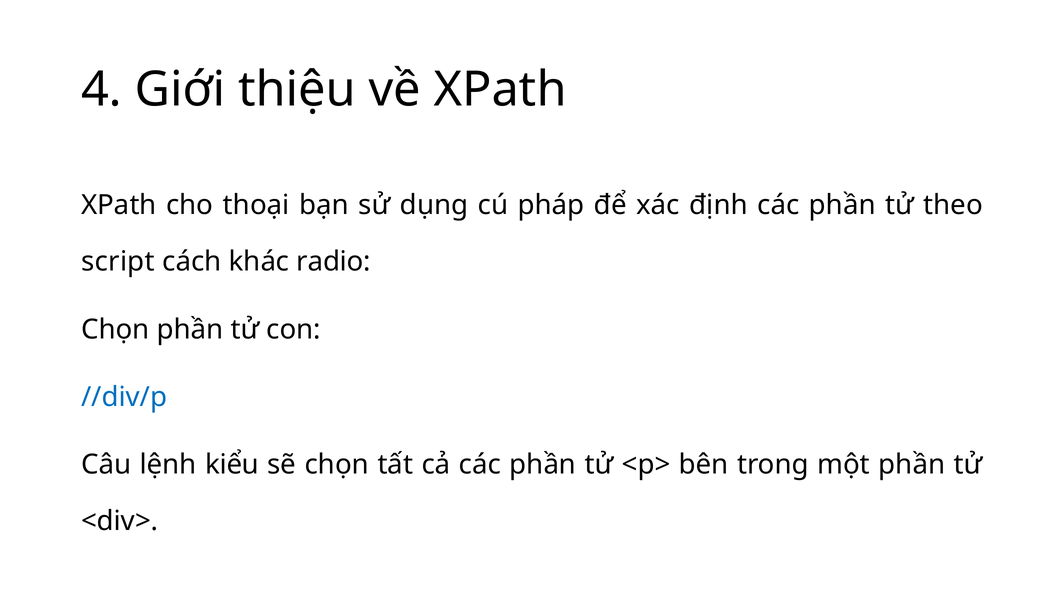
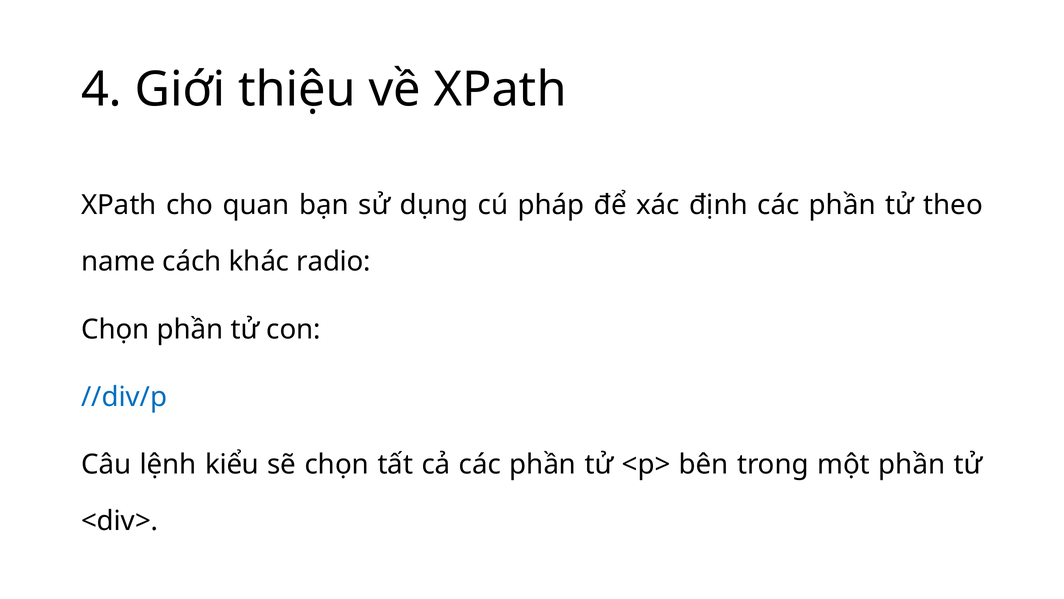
thoại: thoại -> quan (256, 205)
script: script -> name (118, 262)
